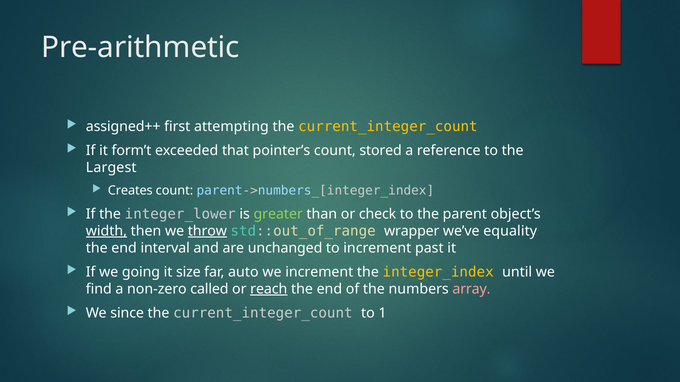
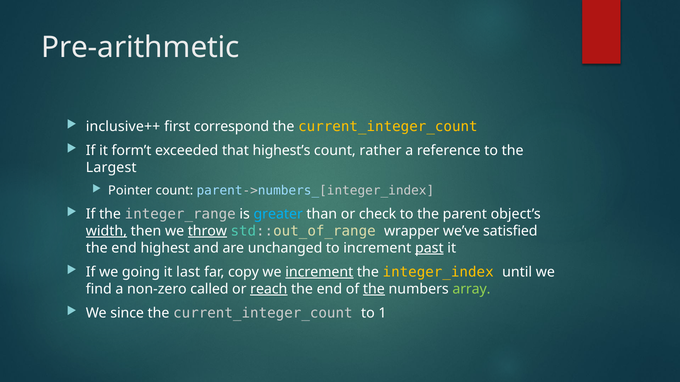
assigned++: assigned++ -> inclusive++ (123, 127)
attempting: attempting -> correspond (232, 127)
pointer’s: pointer’s -> highest’s (281, 151)
stored: stored -> rather (380, 151)
Creates: Creates -> Pointer (130, 191)
integer_lower: integer_lower -> integer_range (180, 214)
greater colour: light green -> light blue (278, 214)
equality: equality -> satisfied (510, 231)
interval: interval -> highest (165, 248)
past underline: none -> present (429, 248)
size: size -> last (188, 272)
auto: auto -> copy (243, 272)
increment underline: none -> present (319, 272)
the underline: none -> present (374, 289)
array colour: pink -> light green (471, 289)
